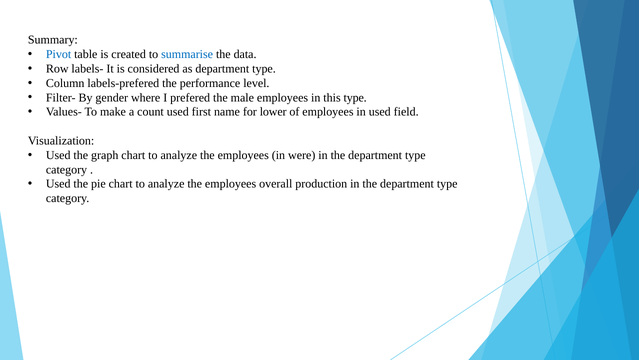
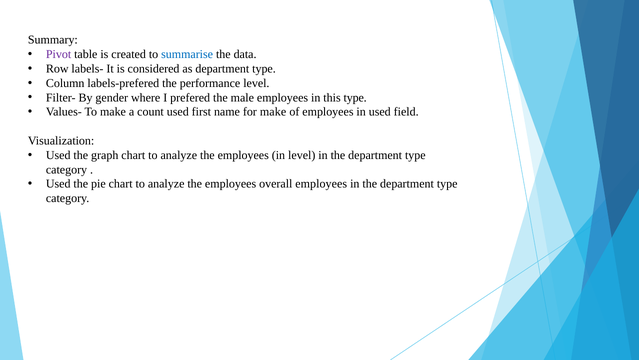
Pivot colour: blue -> purple (59, 54)
for lower: lower -> make (273, 112)
in were: were -> level (302, 155)
overall production: production -> employees (321, 184)
